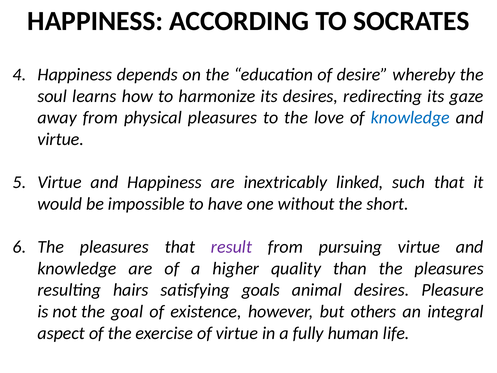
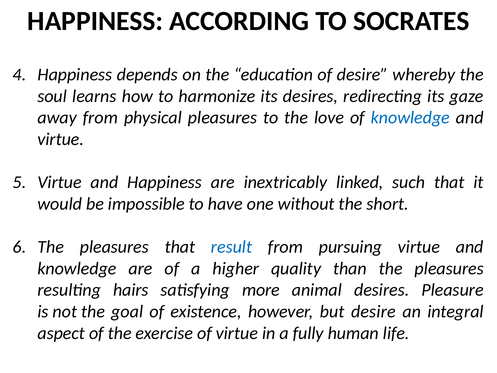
result colour: purple -> blue (232, 247)
goals: goals -> more (261, 290)
but others: others -> desire (373, 311)
